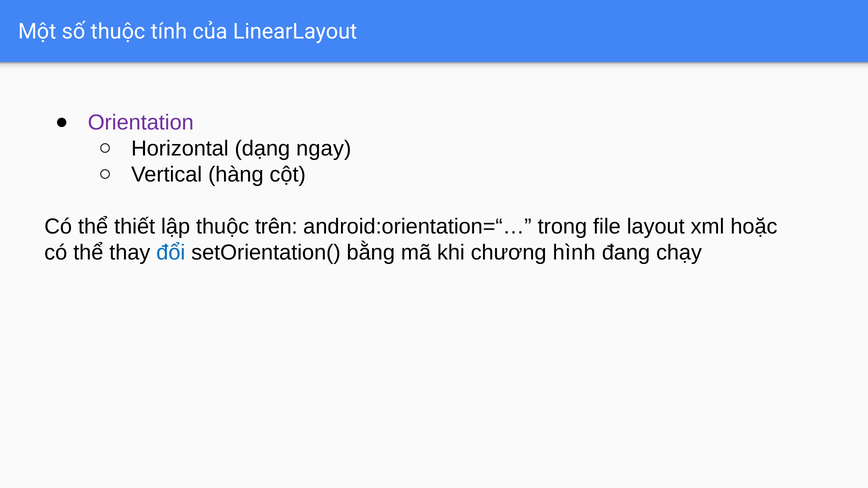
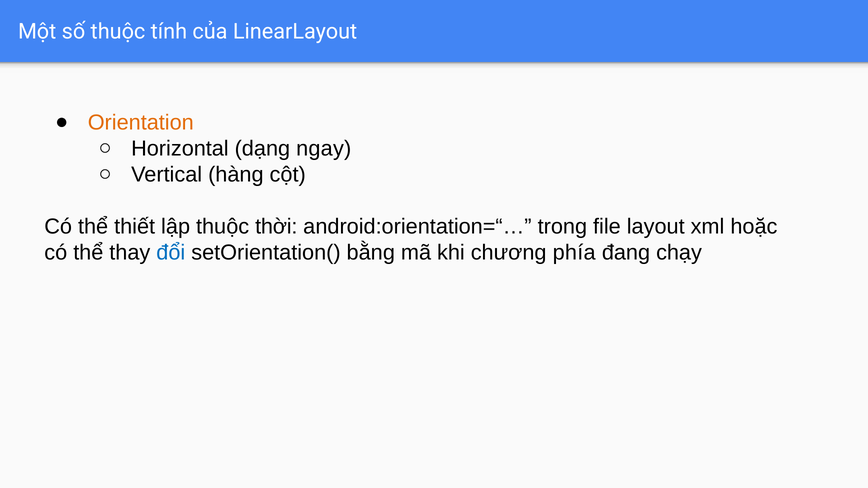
Orientation colour: purple -> orange (141, 123)
trên: trên -> thời (276, 227)
hình: hình -> phía (574, 253)
